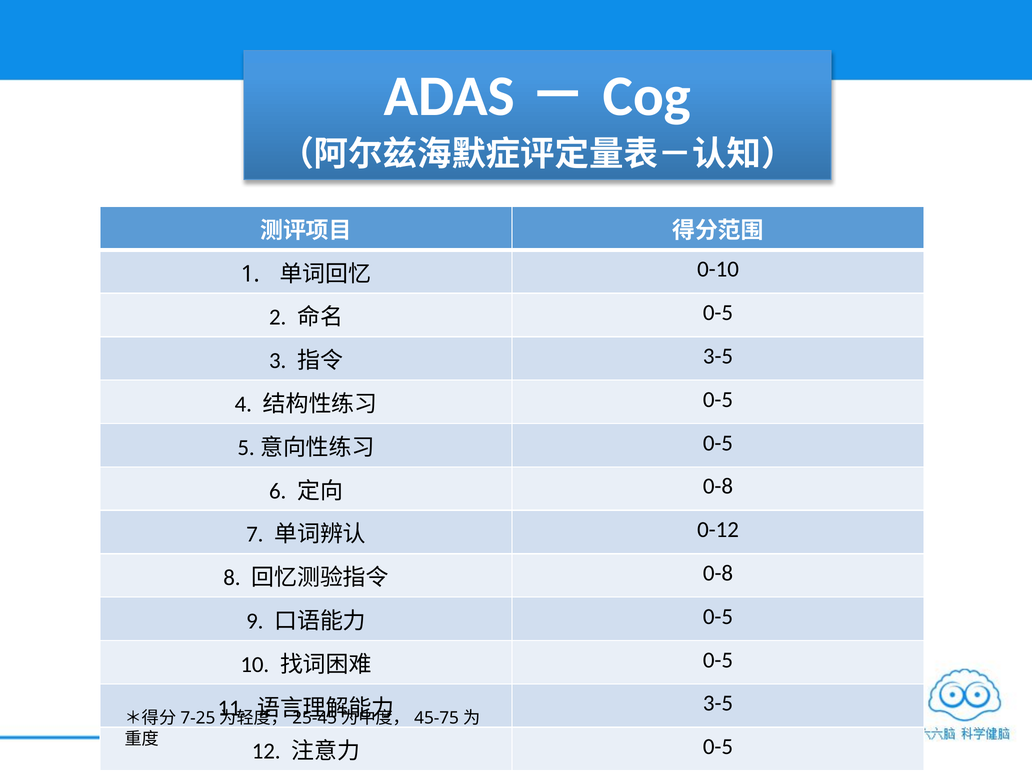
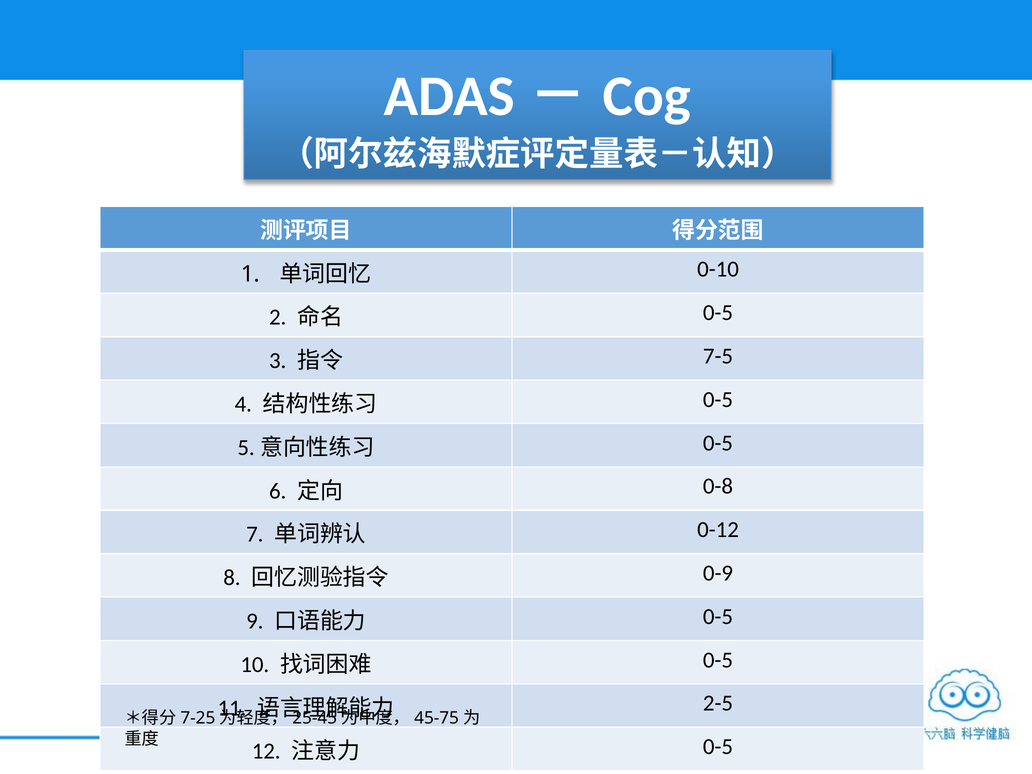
3-5: 3-5 -> 7-5 (718, 356)
0-8: 0-8 -> 0-9 (718, 573)
3-5: 3-5 -> 2-5 (718, 703)
